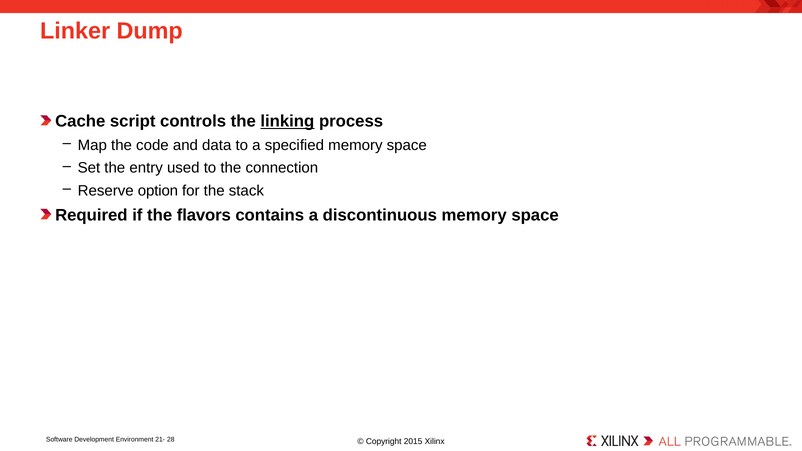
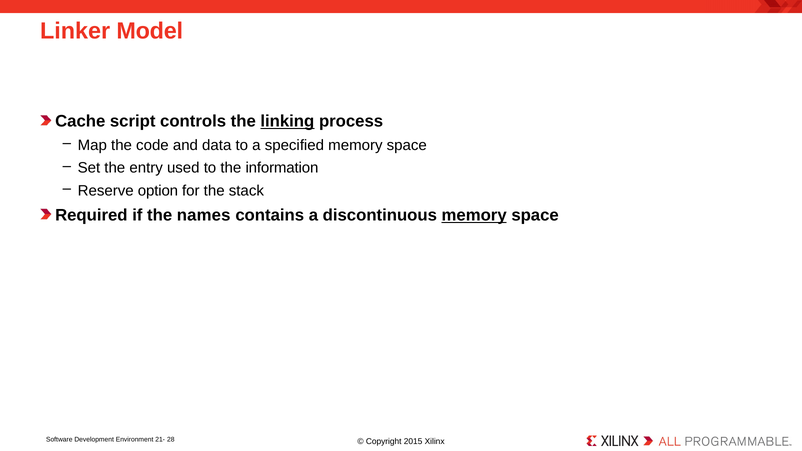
Dump: Dump -> Model (150, 31)
connection: connection -> information (282, 168)
flavors: flavors -> names (204, 215)
memory underline: none -> present (474, 215)
